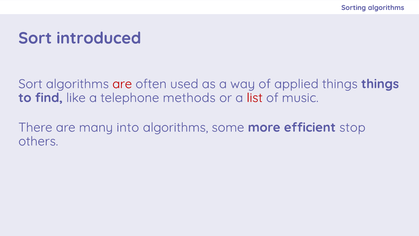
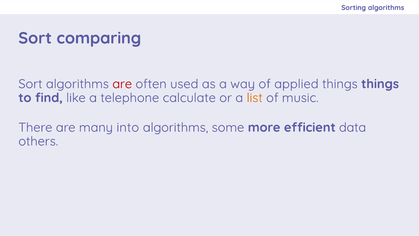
introduced: introduced -> comparing (99, 38)
methods: methods -> calculate (189, 98)
list colour: red -> orange (255, 98)
stop: stop -> data (353, 127)
